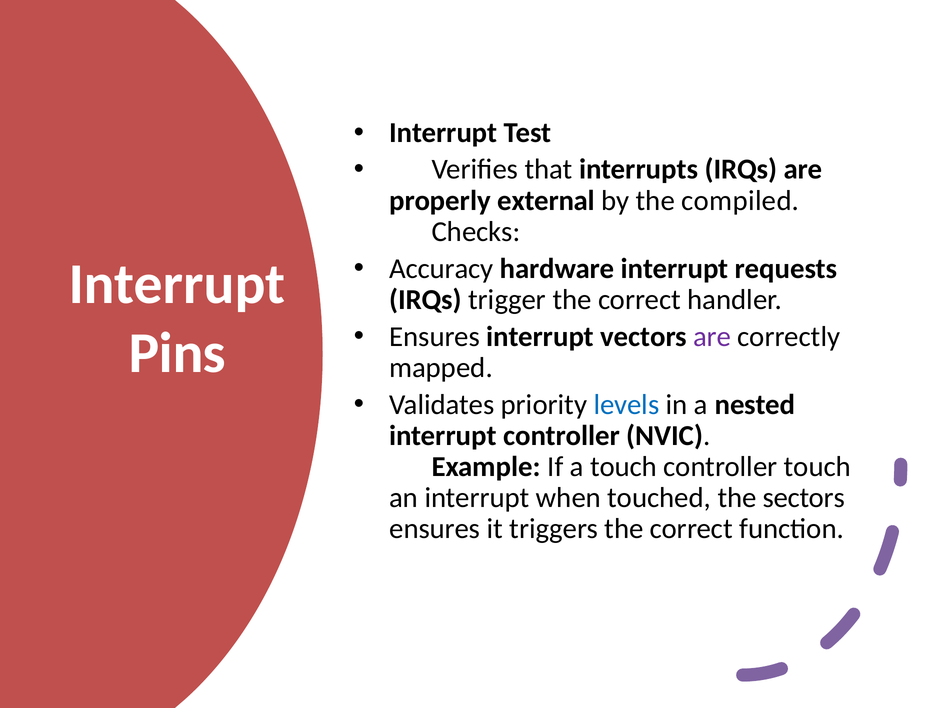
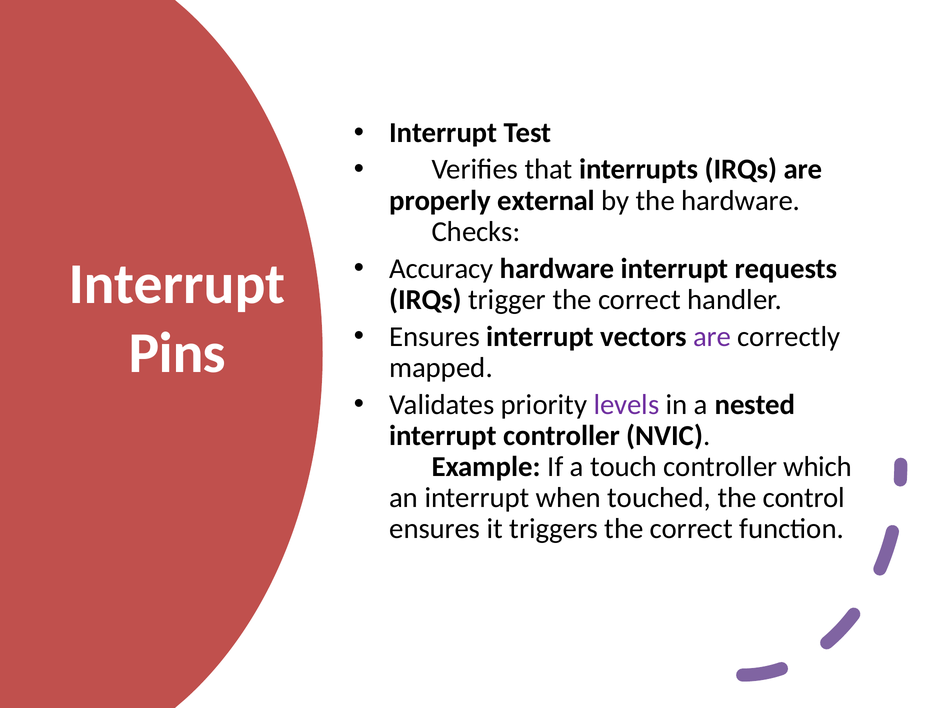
the compiled: compiled -> hardware (741, 201)
levels colour: blue -> purple (626, 405)
controller touch: touch -> which (818, 467)
sectors: sectors -> control (804, 498)
